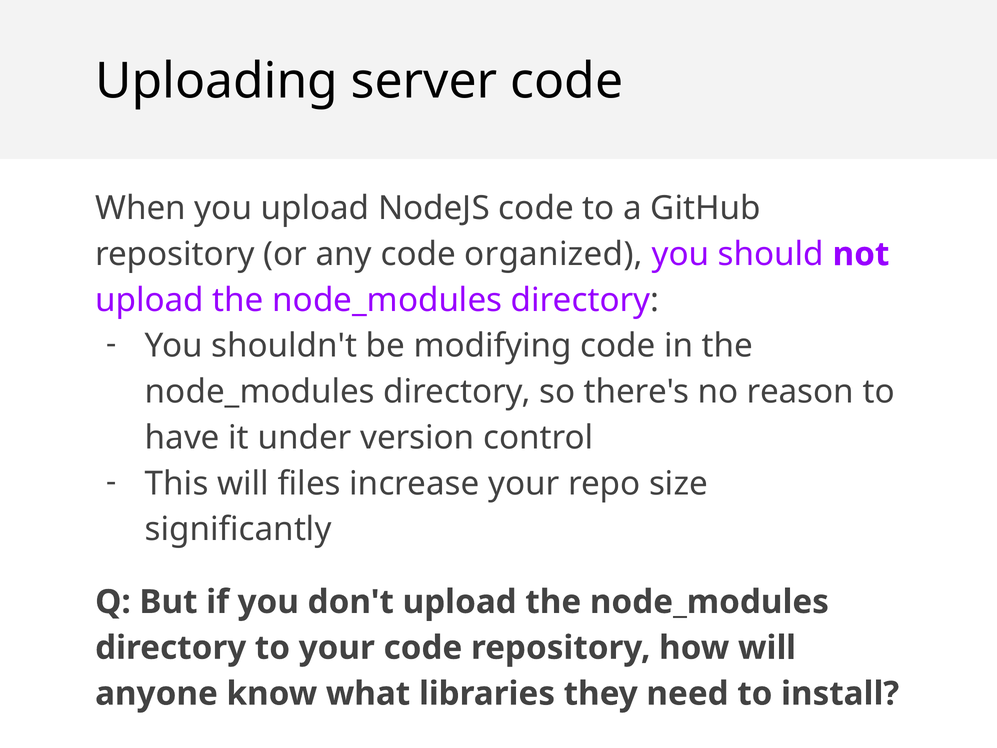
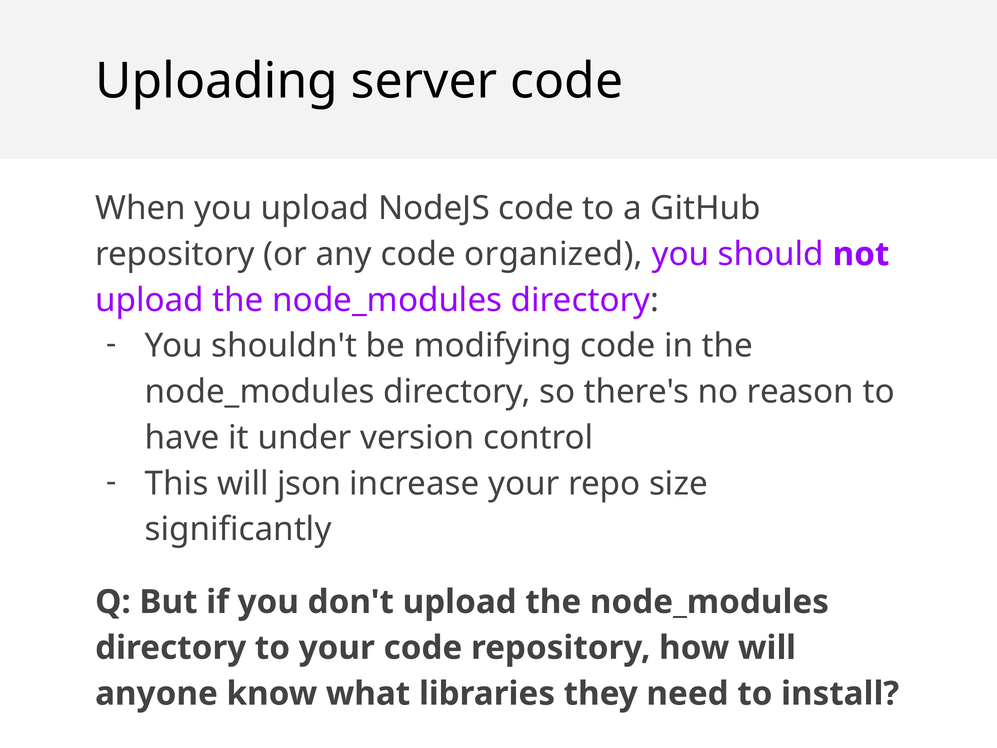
files: files -> json (309, 483)
